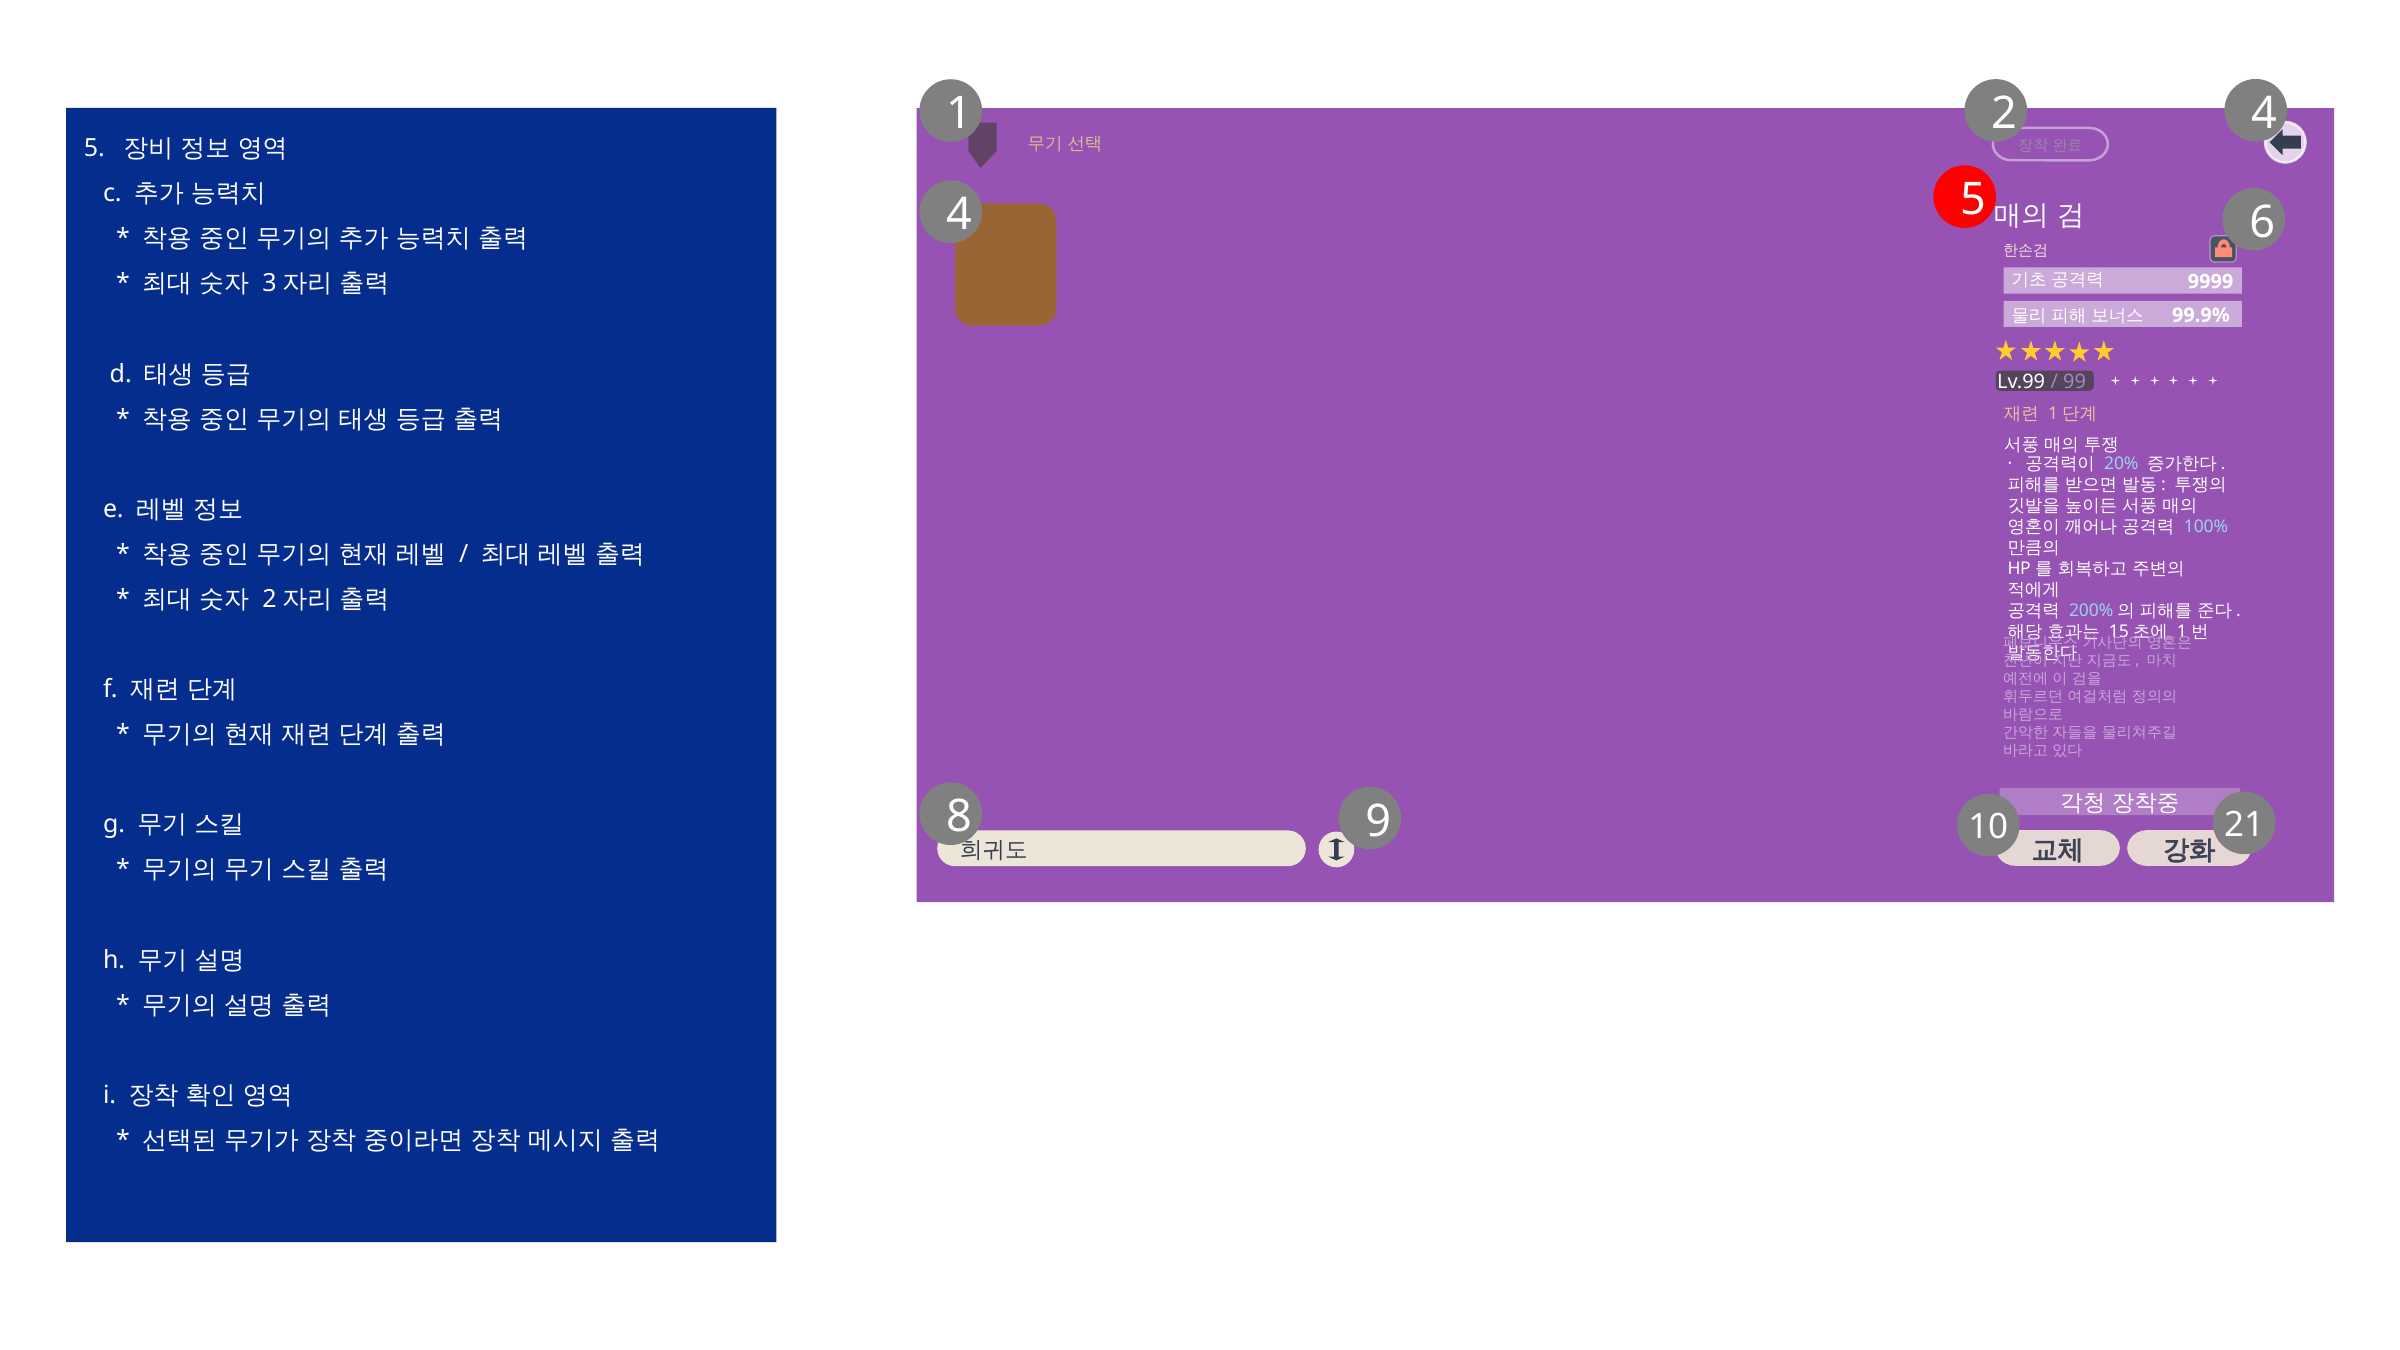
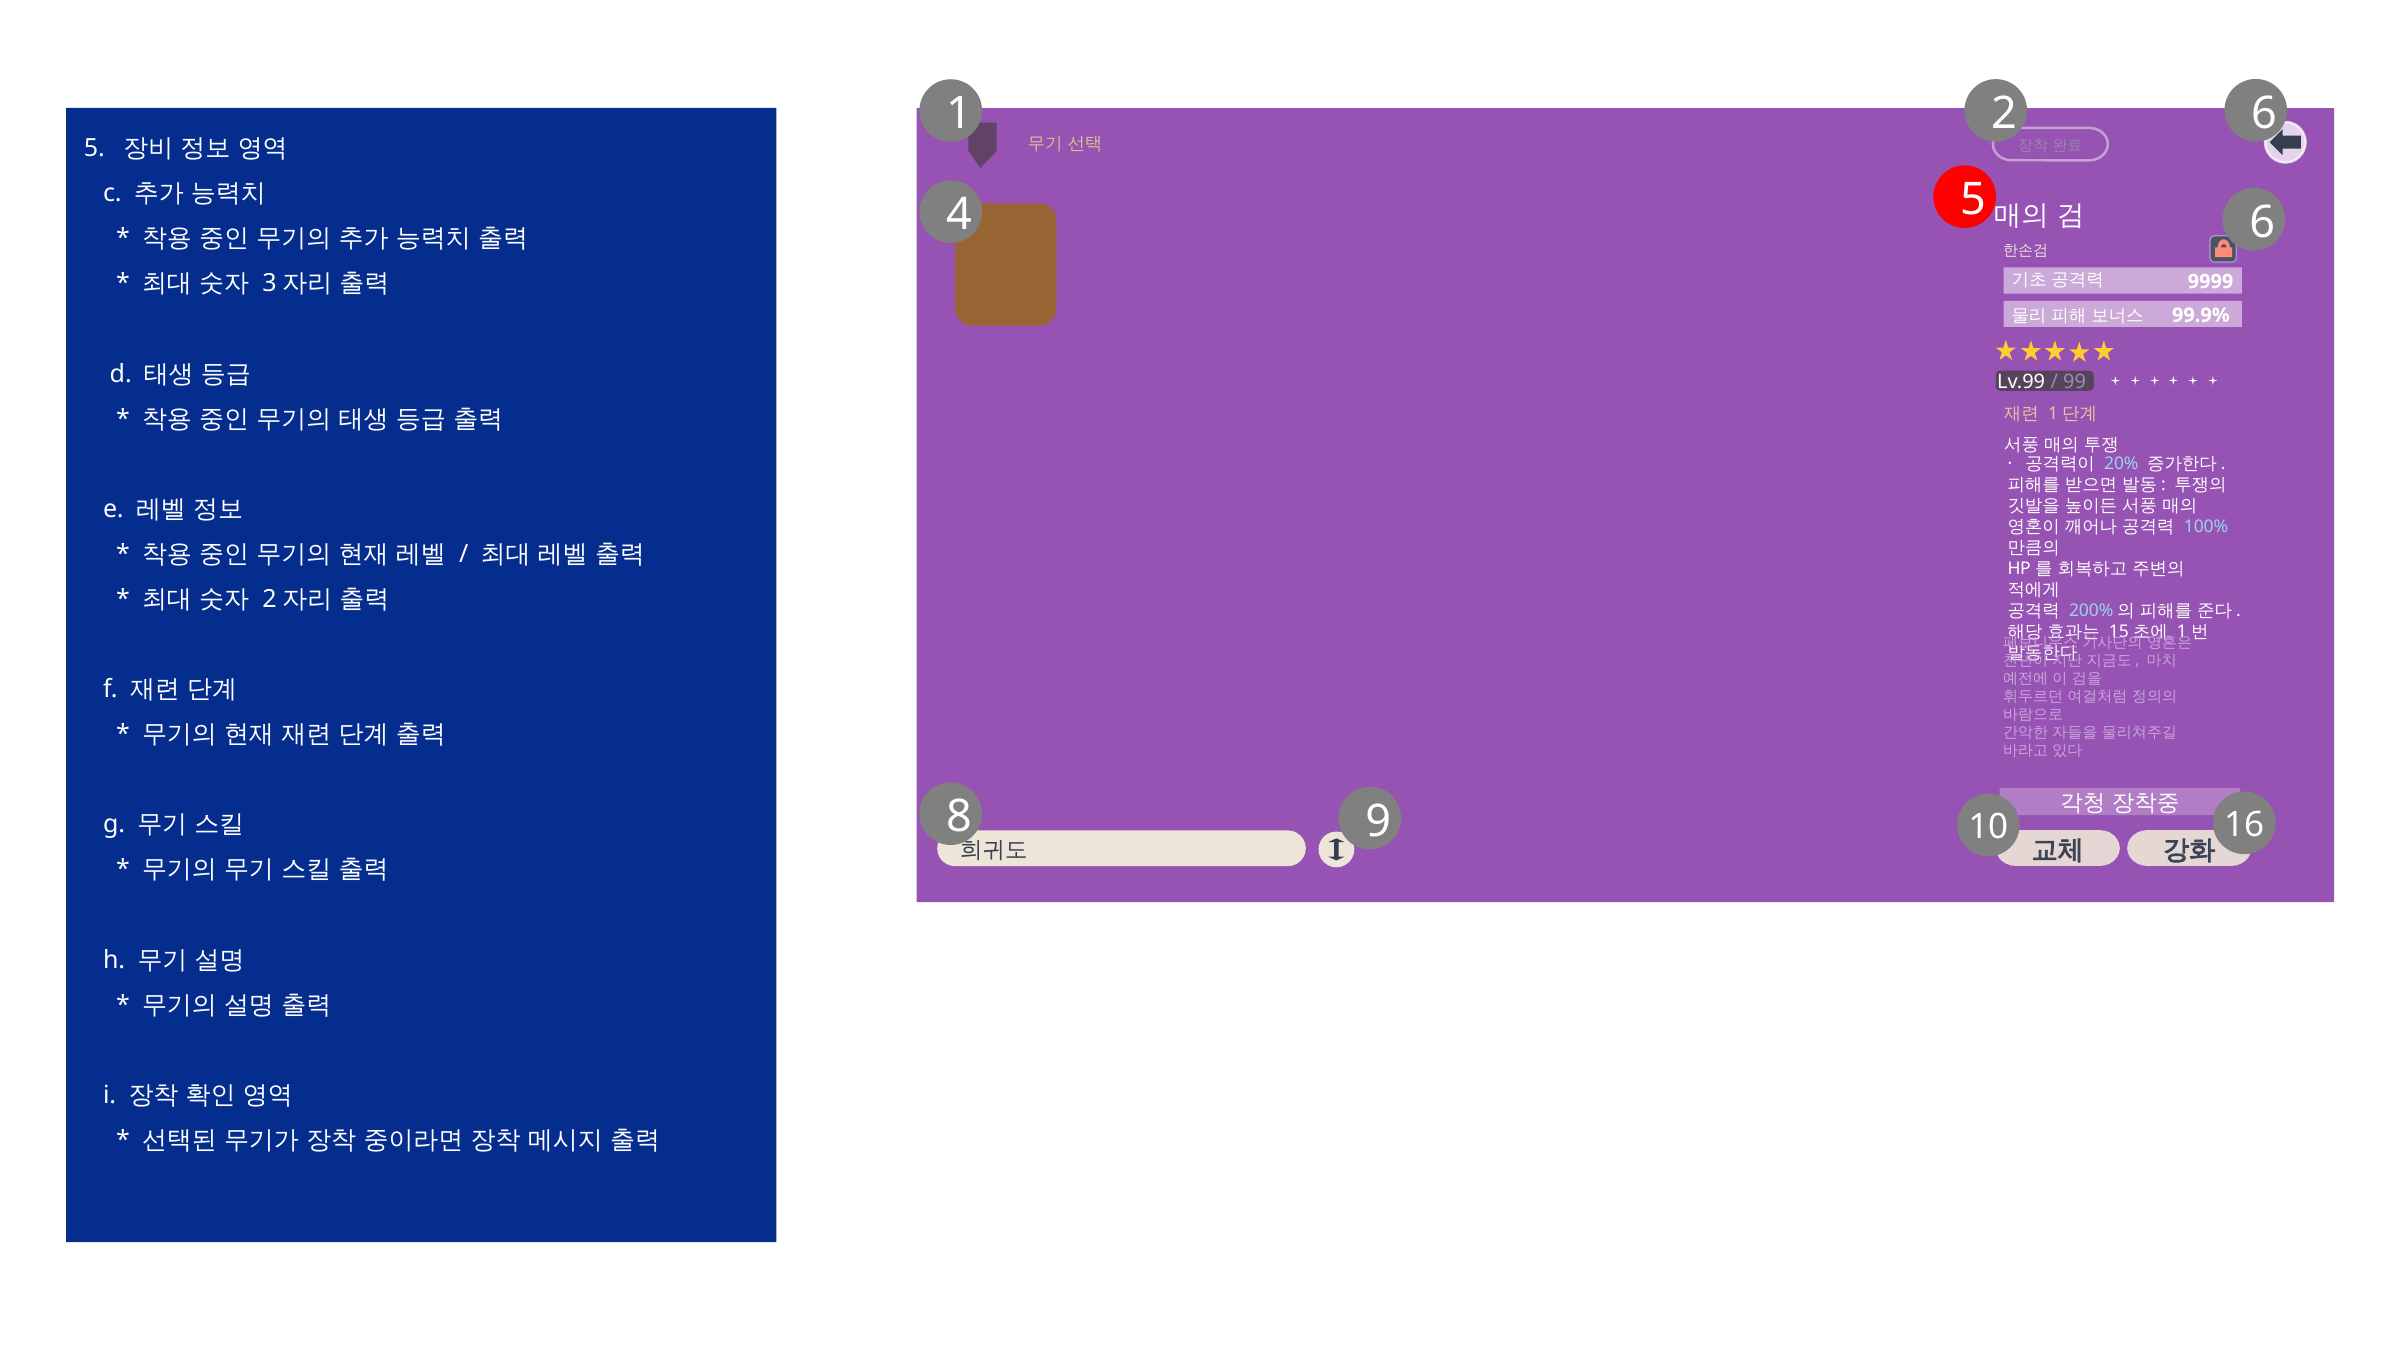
2 4: 4 -> 6 (2264, 113)
21: 21 -> 16 (2244, 825)
